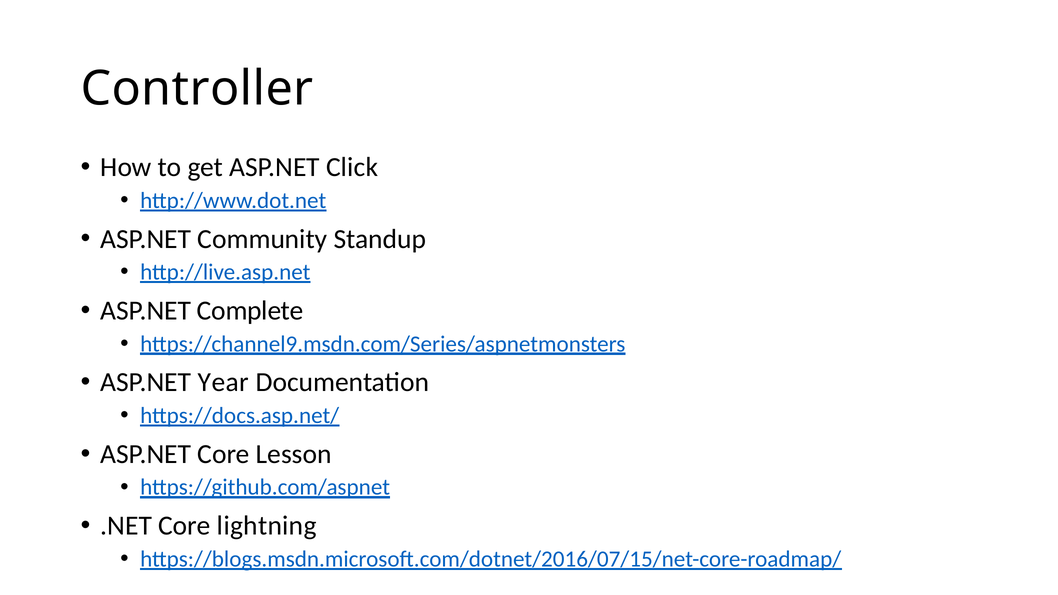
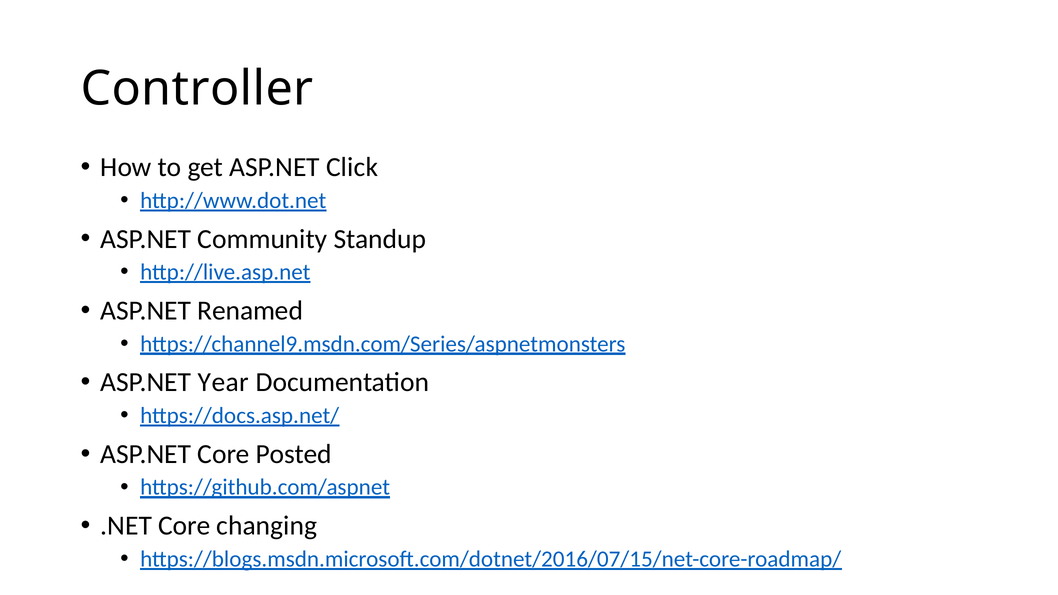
Complete: Complete -> Renamed (250, 311)
Lesson: Lesson -> Posted (294, 454)
lightning: lightning -> changing (267, 526)
